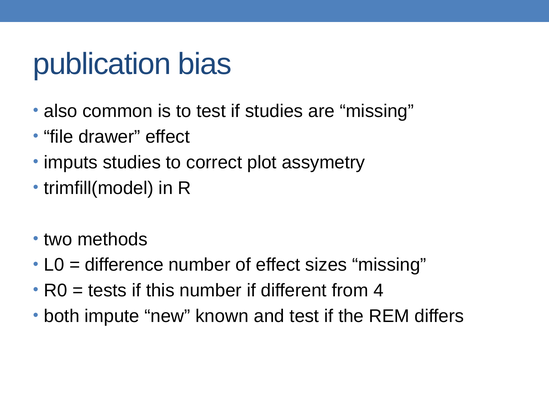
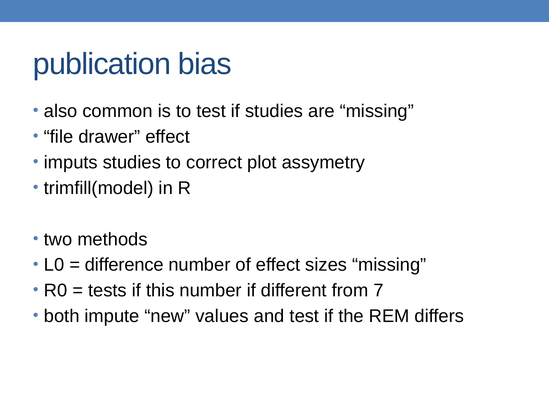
4: 4 -> 7 (378, 290)
known: known -> values (222, 316)
